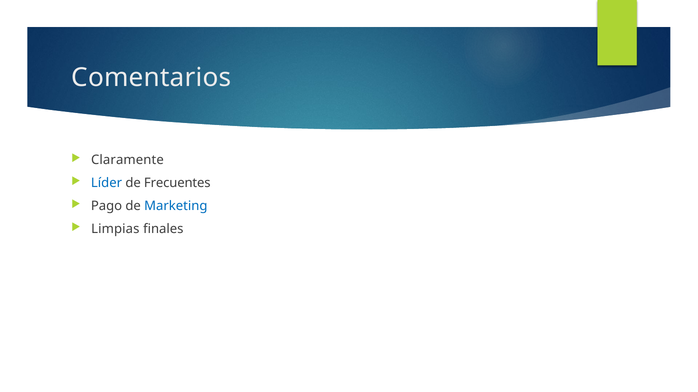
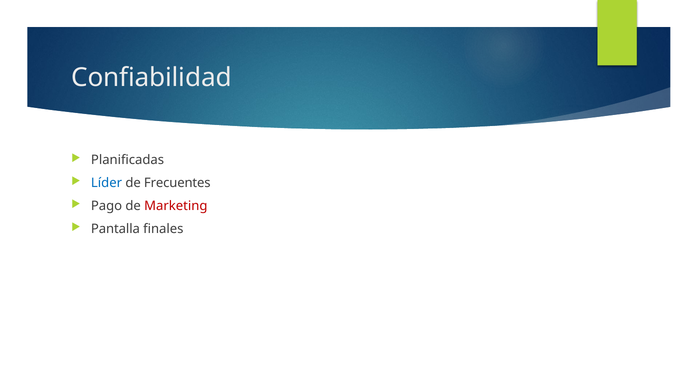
Comentarios: Comentarios -> Confiabilidad (151, 78)
Claramente: Claramente -> Planificadas (128, 160)
Marketing colour: blue -> red (176, 206)
Limpias: Limpias -> Pantalla (115, 229)
